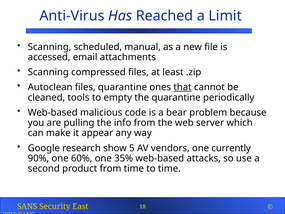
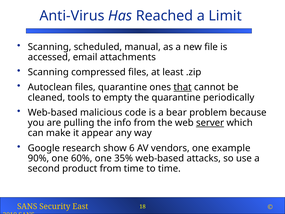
server underline: none -> present (210, 123)
5: 5 -> 6 (132, 148)
currently: currently -> example (231, 148)
